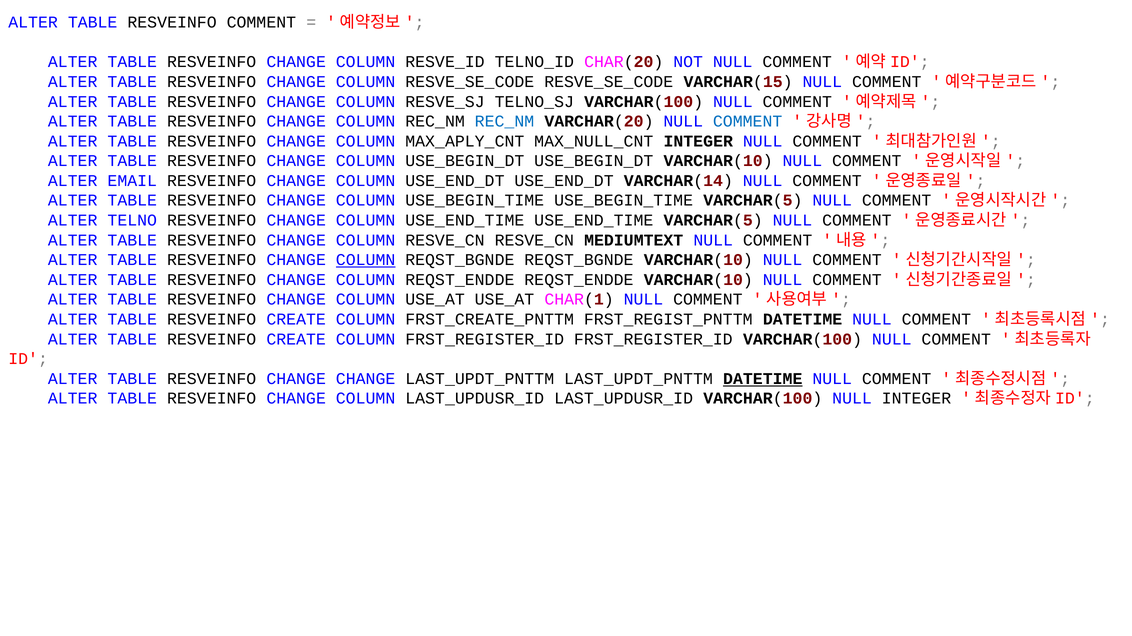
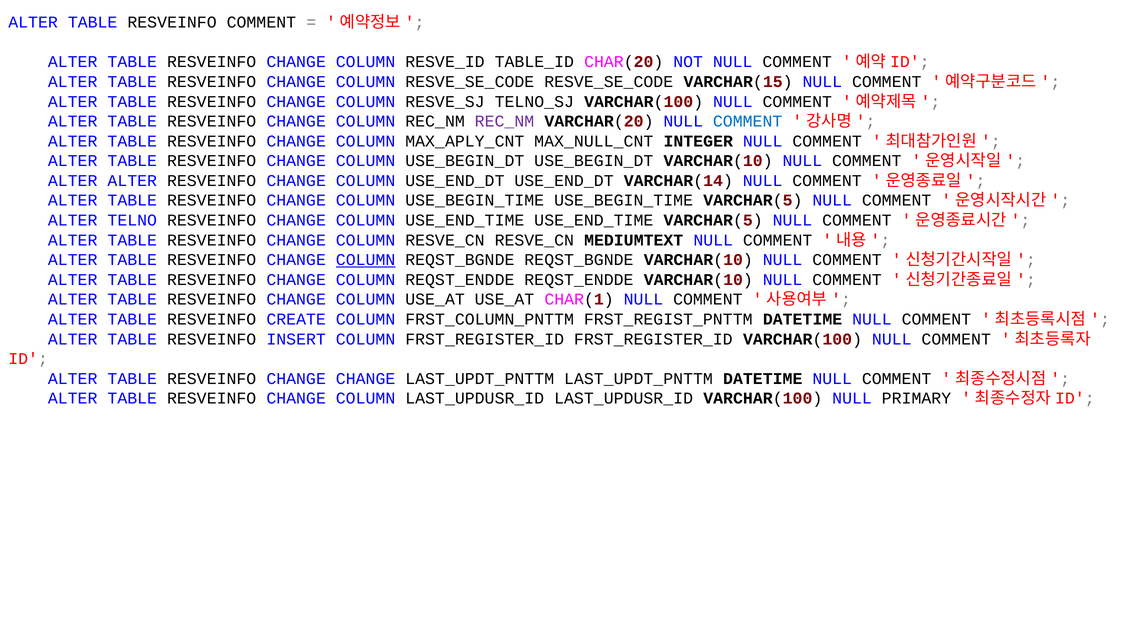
TELNO_ID: TELNO_ID -> TABLE_ID (534, 62)
REC_NM colour: blue -> purple (504, 121)
ALTER EMAIL: EMAIL -> ALTER (132, 181)
FRST_CREATE_PNTTM: FRST_CREATE_PNTTM -> FRST_COLUMN_PNTTM (490, 320)
CREATE: CREATE -> INSERT (296, 340)
DATETIME underline: present -> none (763, 379)
NULL INTEGER: INTEGER -> PRIMARY (916, 399)
